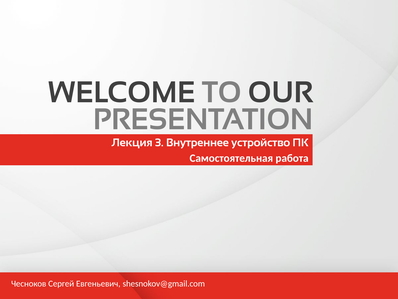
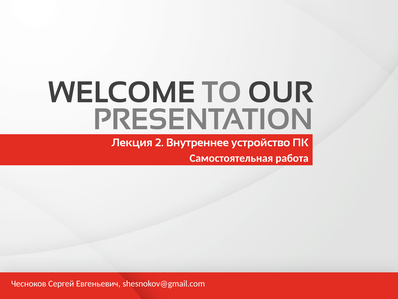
3: 3 -> 2 (159, 143)
